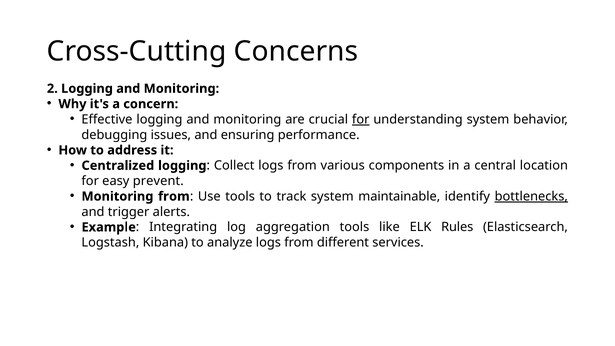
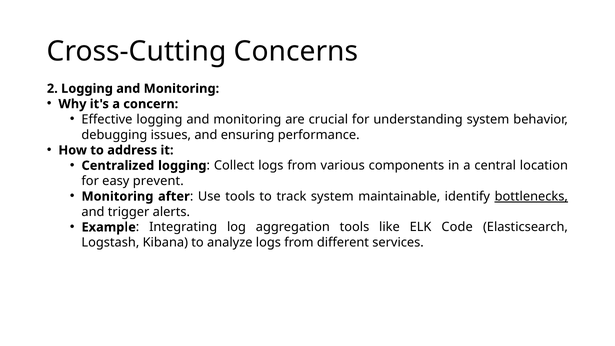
for underline: present -> none (361, 119)
Monitoring from: from -> after (174, 196)
Rules: Rules -> Code (457, 227)
